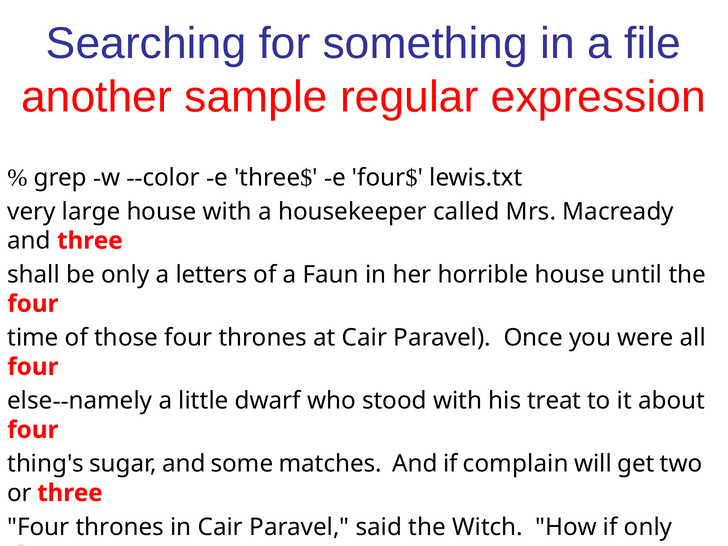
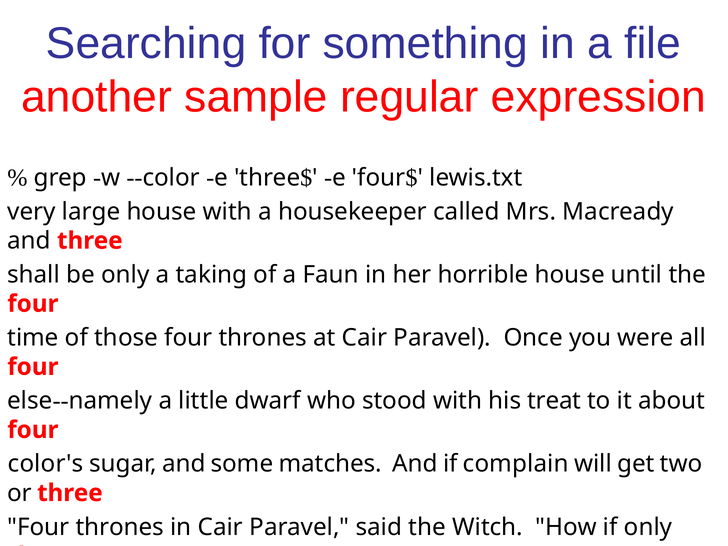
letters: letters -> taking (211, 275)
thing's: thing's -> color's (46, 464)
